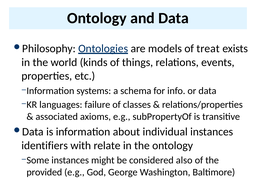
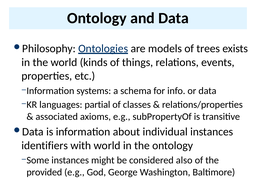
treat: treat -> trees (208, 48)
failure: failure -> partial (97, 105)
with relate: relate -> world (107, 145)
